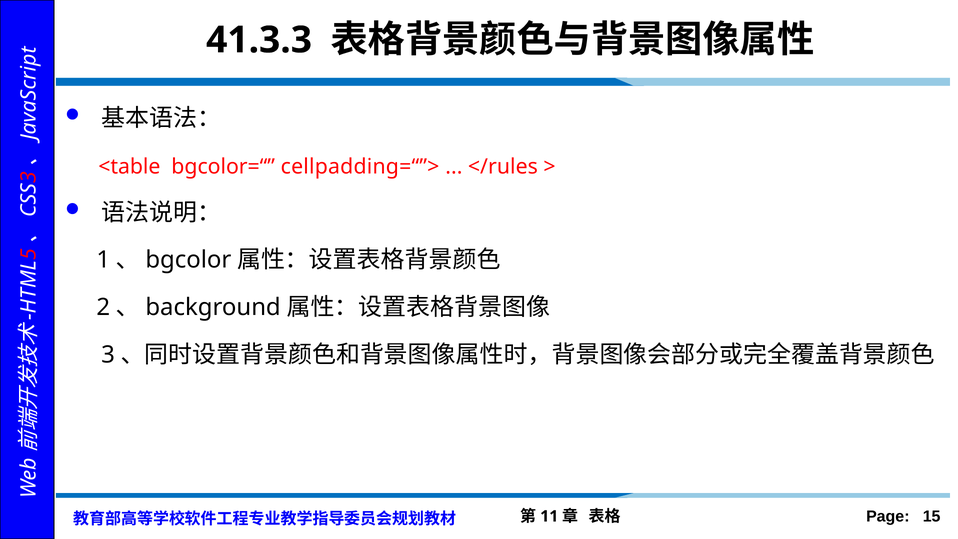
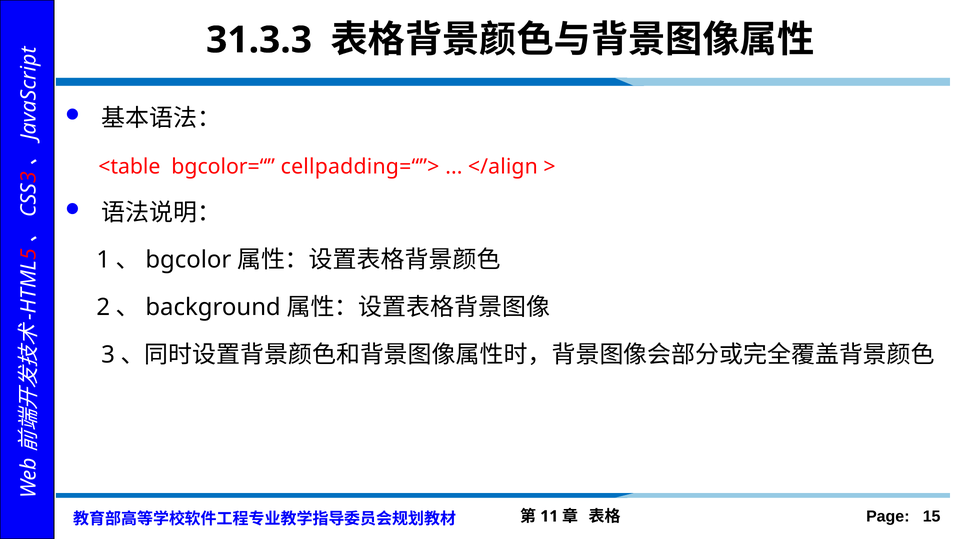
41.3.3: 41.3.3 -> 31.3.3 (259, 40)
</rules: </rules -> </align (503, 167)
